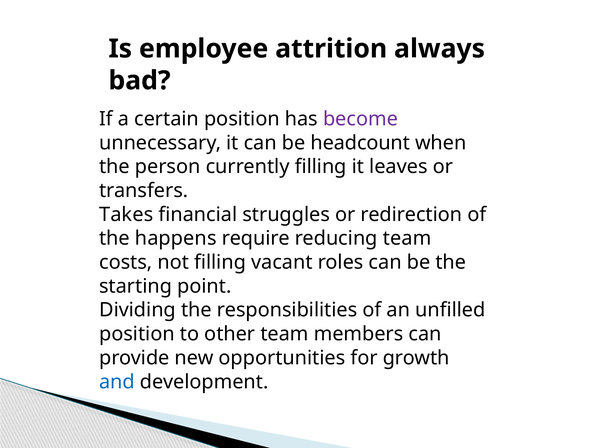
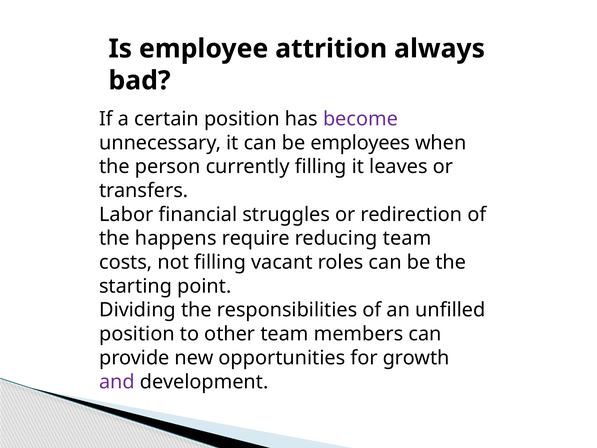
headcount: headcount -> employees (360, 143)
Takes: Takes -> Labor (126, 214)
and colour: blue -> purple (117, 382)
